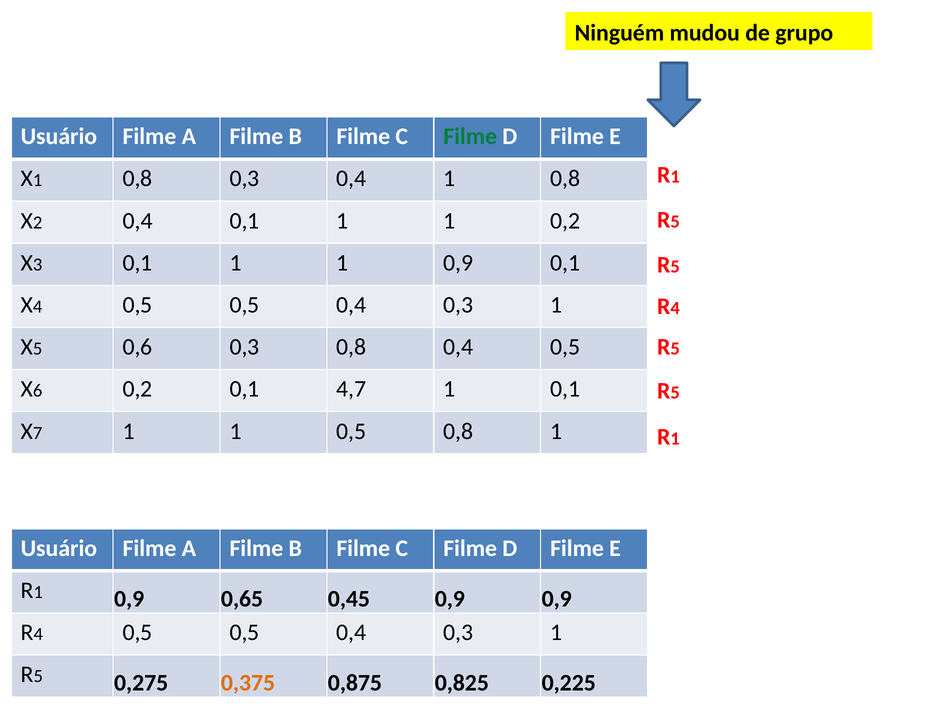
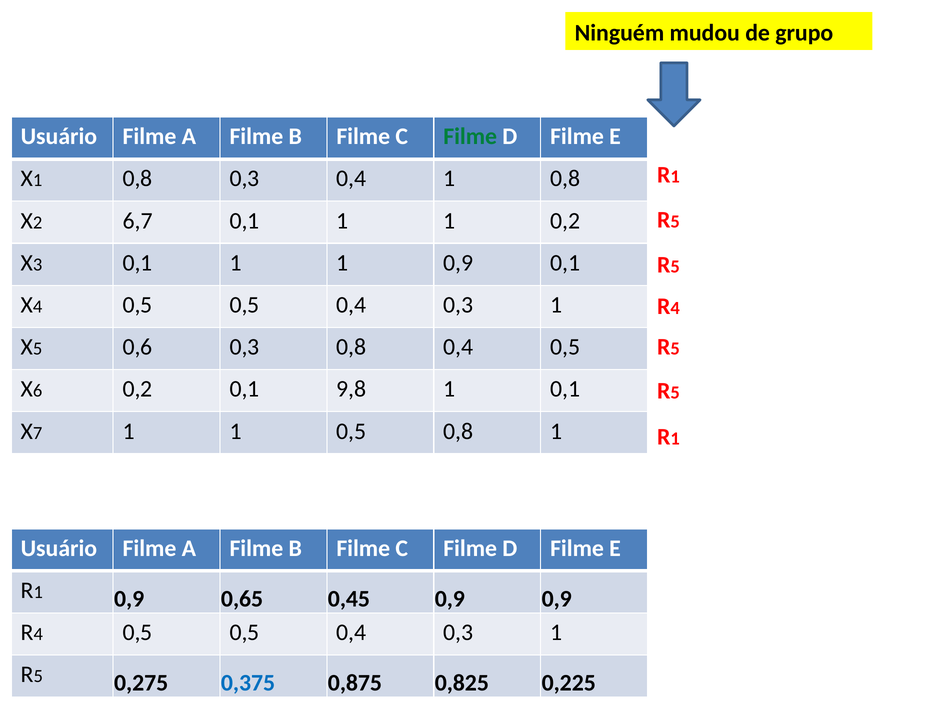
0,4: 0,4 -> 6,7 (138, 221)
4,7: 4,7 -> 9,8 (351, 389)
0,375 colour: orange -> blue (248, 683)
